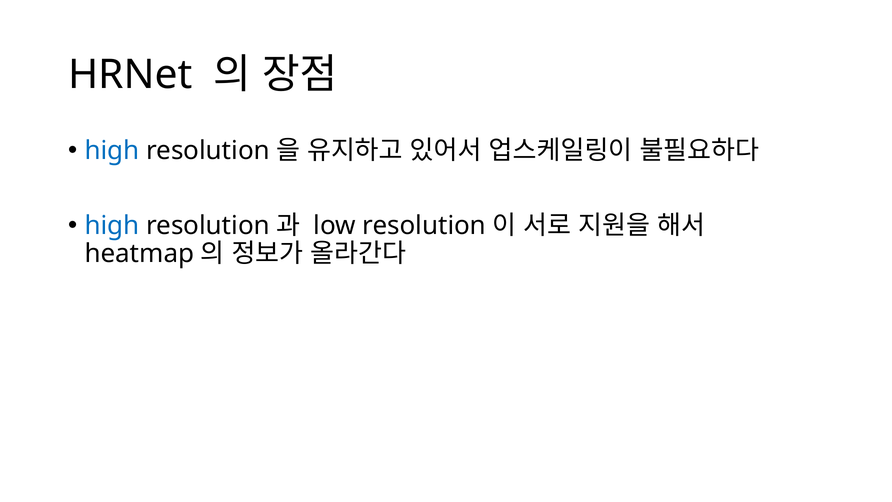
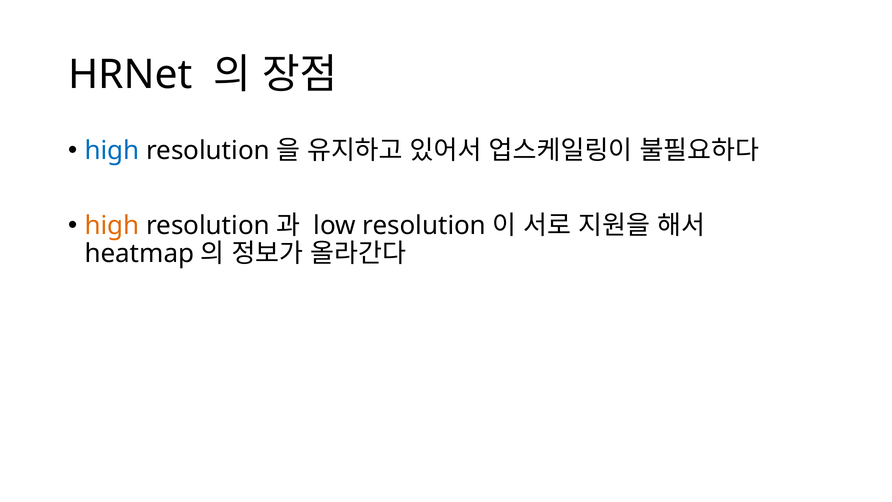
high colour: blue -> orange (112, 226)
